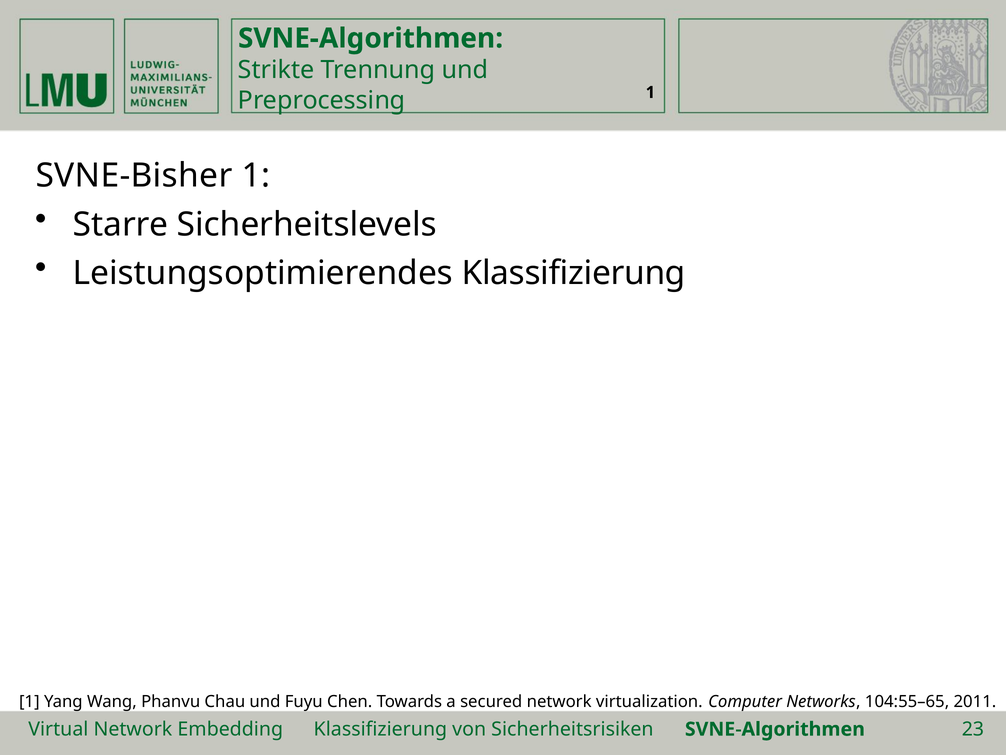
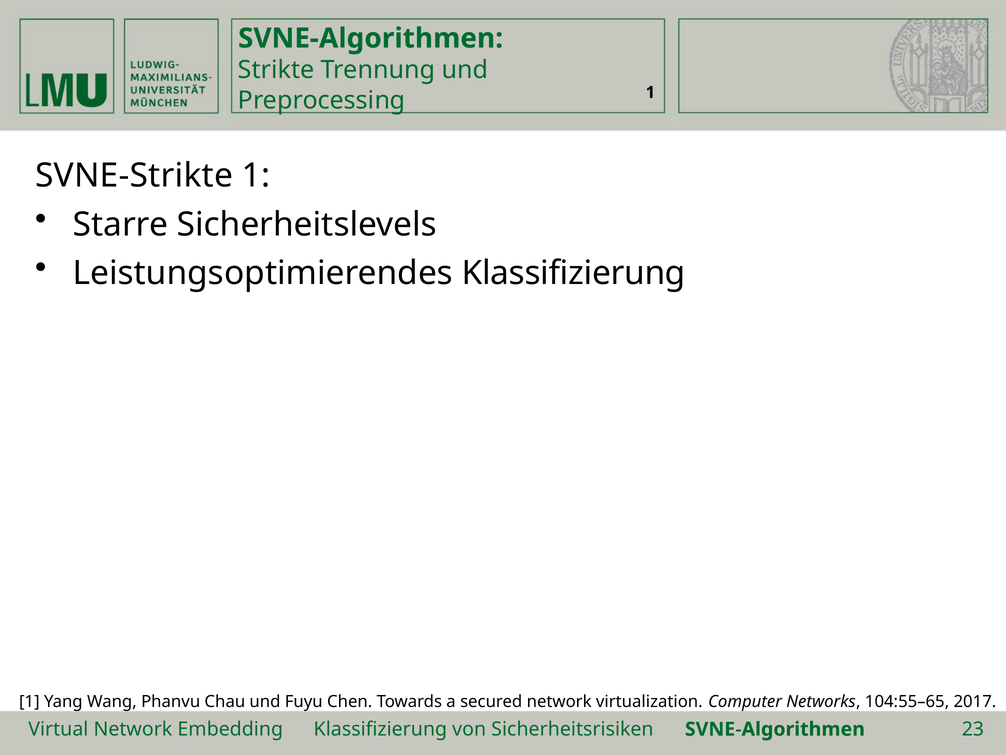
SVNE-Bisher: SVNE-Bisher -> SVNE-Strikte (134, 176)
2011: 2011 -> 2017 (975, 701)
